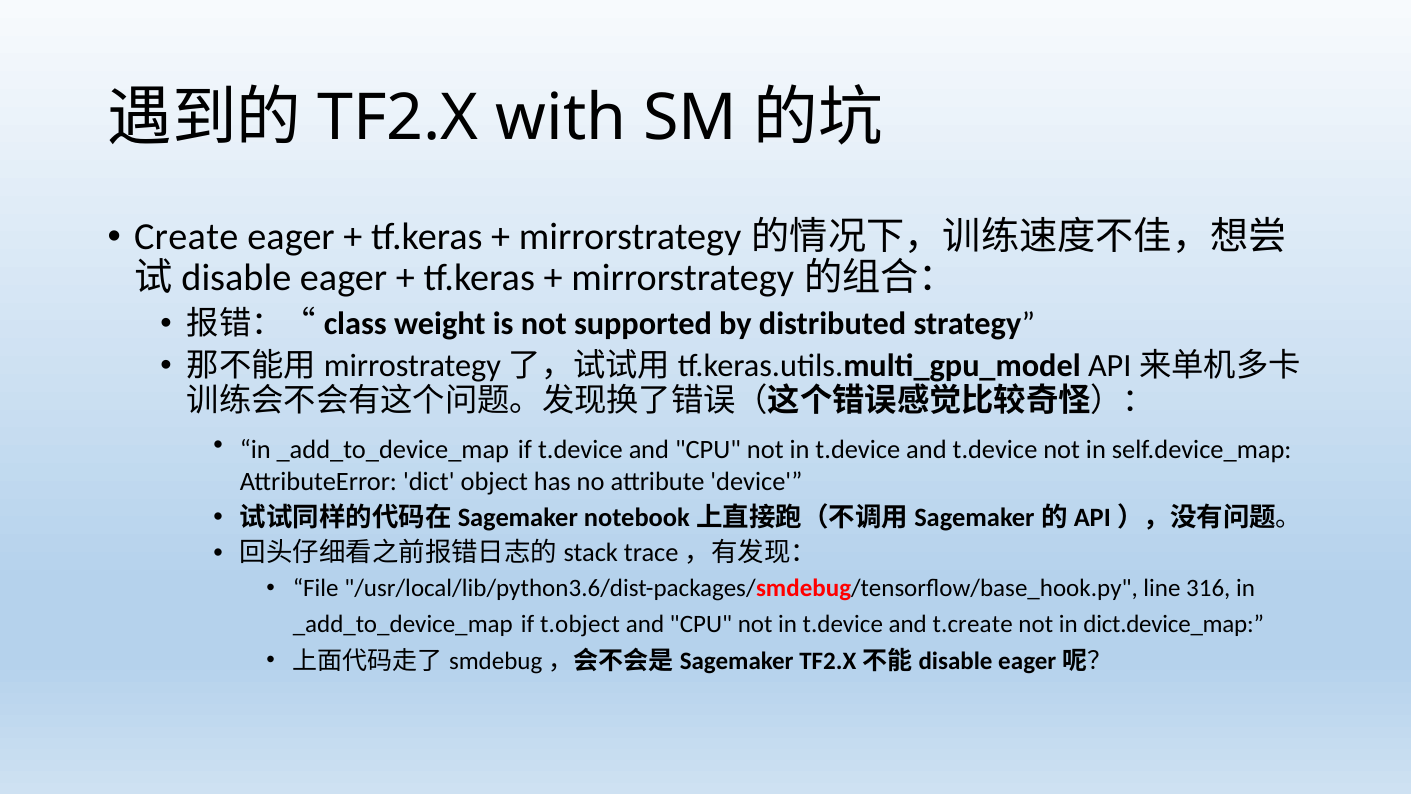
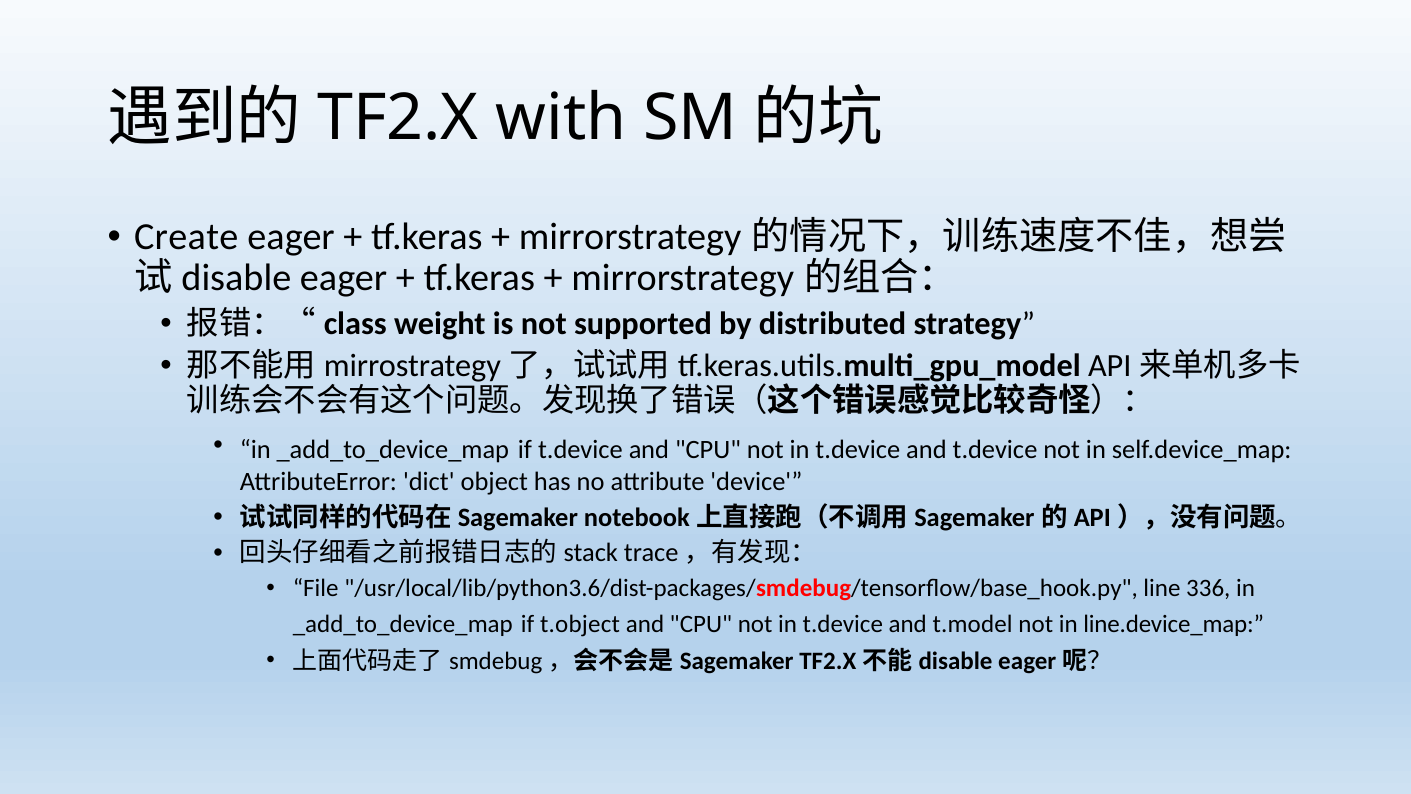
316: 316 -> 336 (1208, 588)
t.create: t.create -> t.model (973, 624)
dict.device_map: dict.device_map -> line.device_map (1174, 624)
